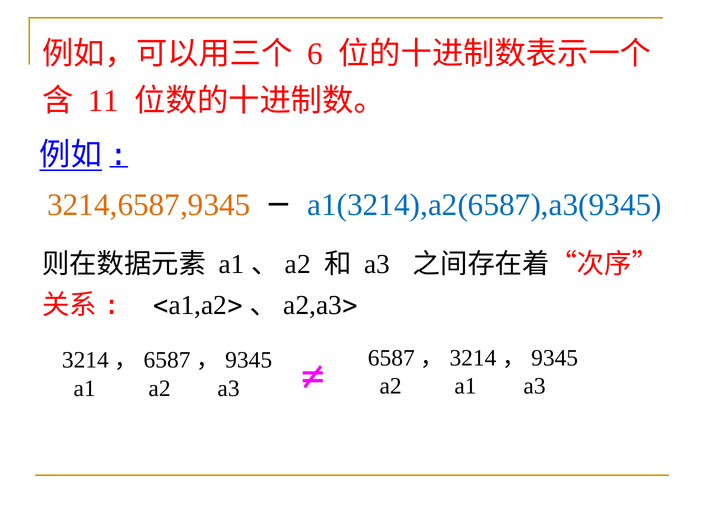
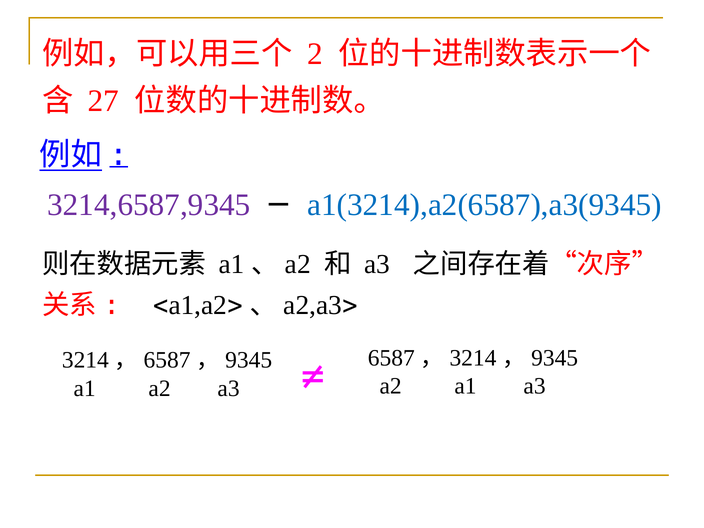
6: 6 -> 2 (315, 54)
11: 11 -> 27 (103, 101)
3214,6587,9345 colour: orange -> purple (149, 205)
